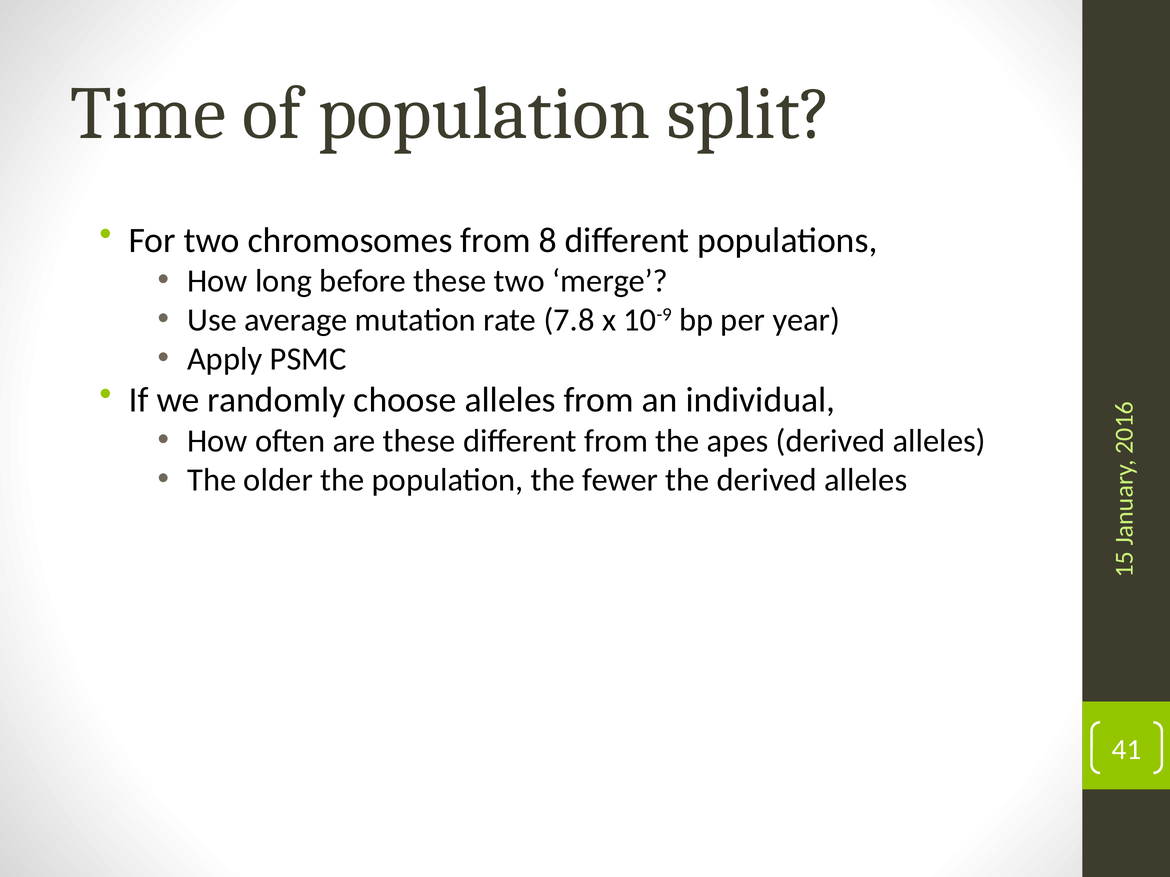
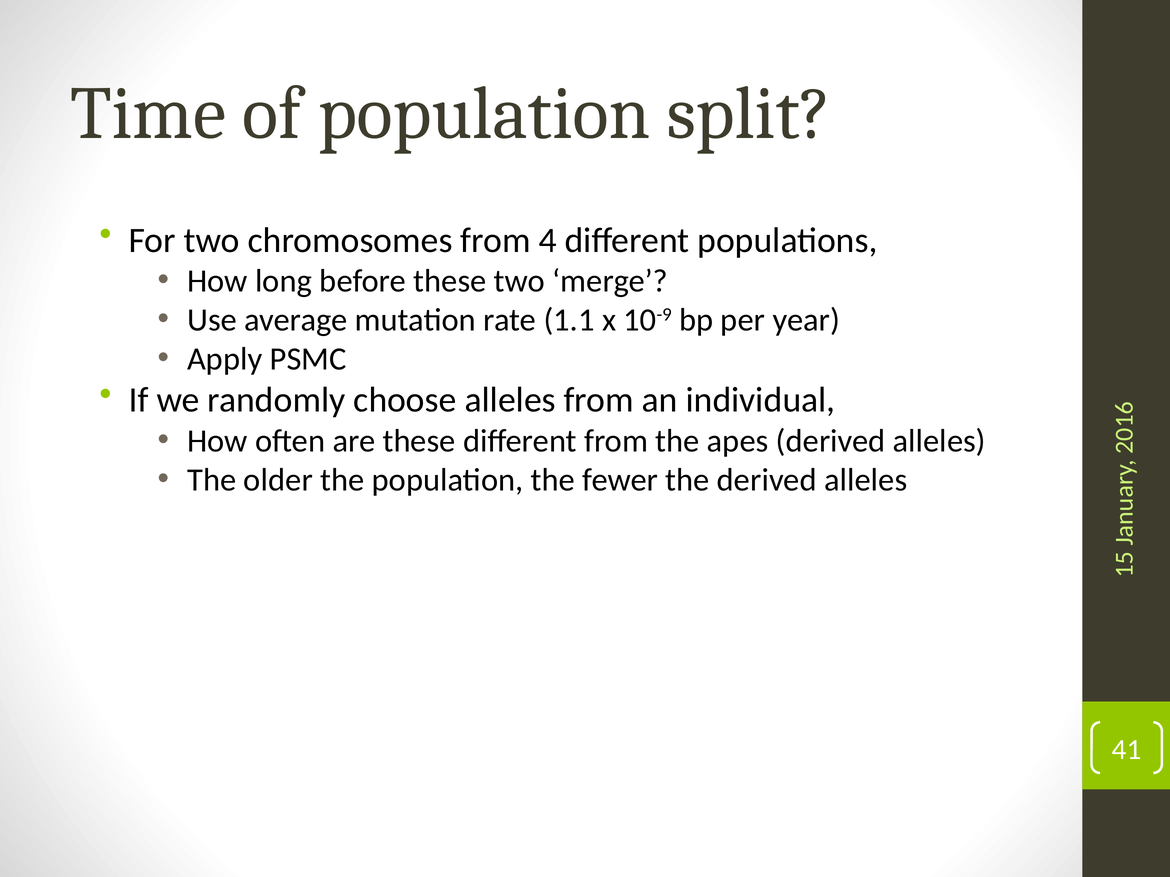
8: 8 -> 4 (548, 240)
7.8: 7.8 -> 1.1 (569, 320)
